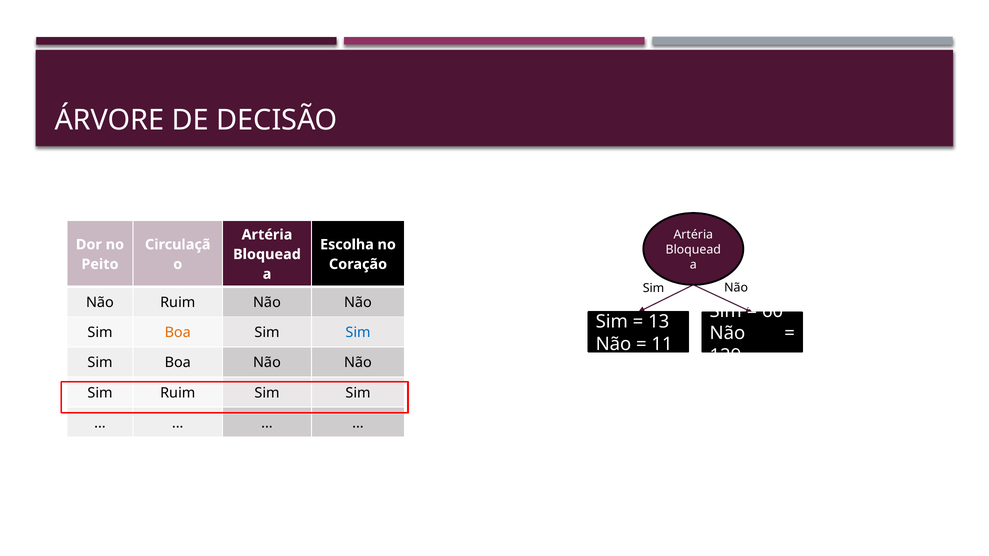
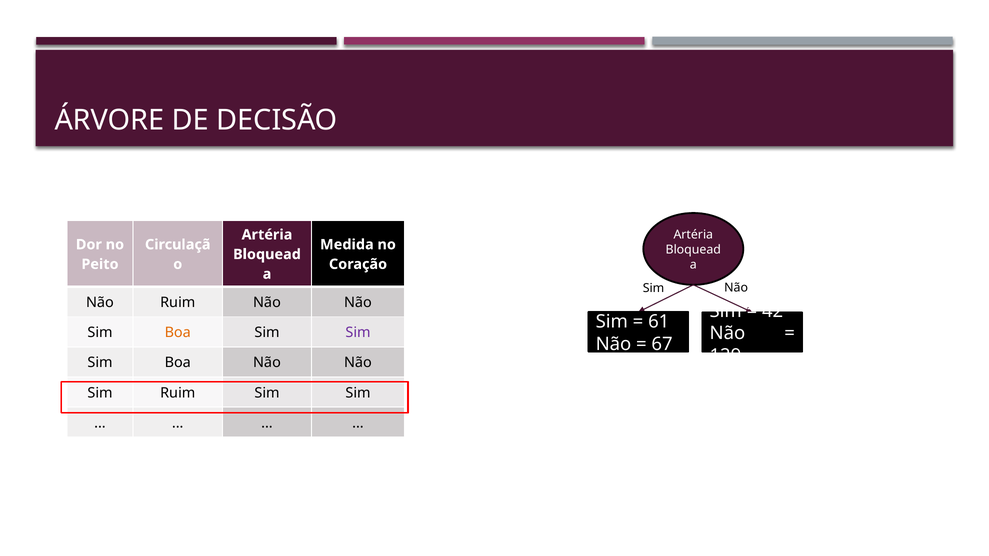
Escolha: Escolha -> Medida (347, 245)
60: 60 -> 42 (773, 311)
13: 13 -> 61 (659, 322)
Sim colour: blue -> purple (358, 333)
11: 11 -> 67 (662, 344)
